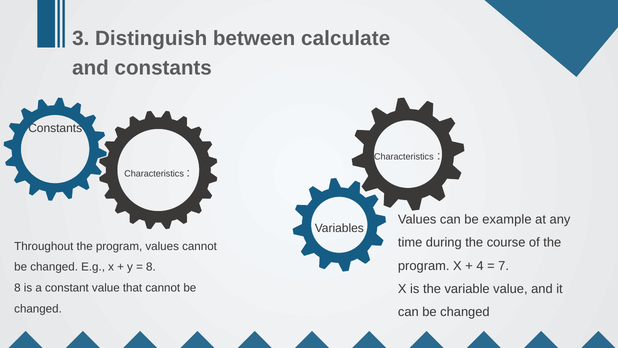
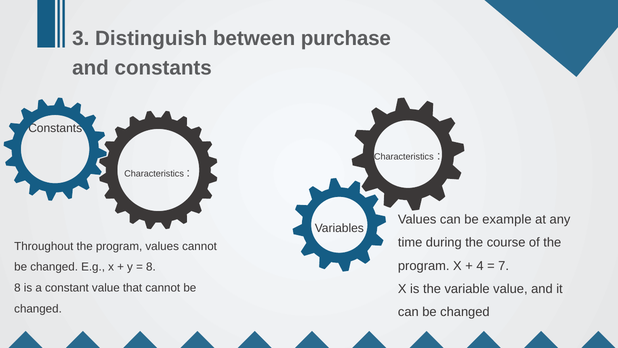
calculate: calculate -> purchase (346, 38)
